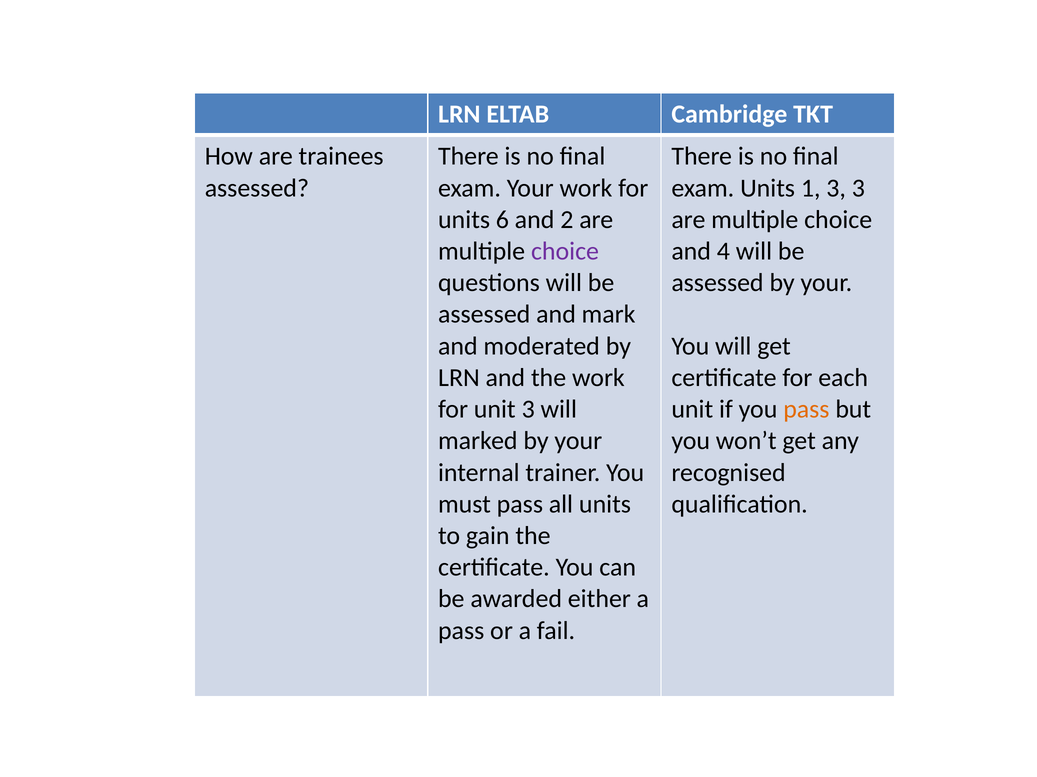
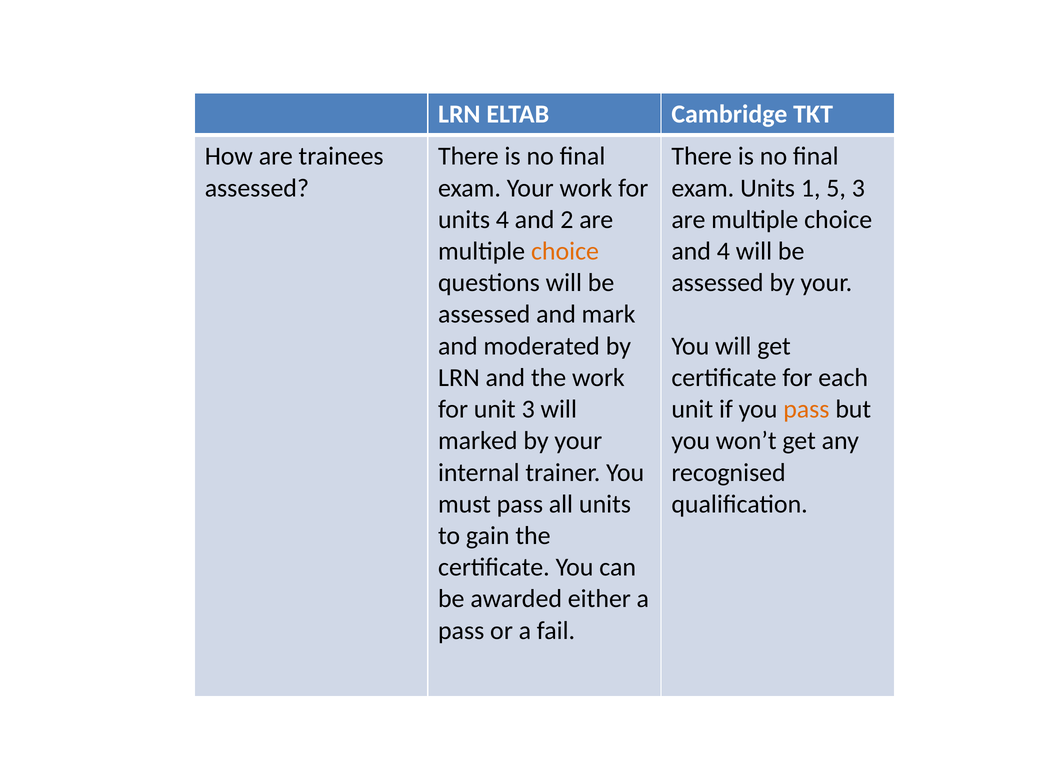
1 3: 3 -> 5 (836, 188)
units 6: 6 -> 4 (502, 220)
choice colour: purple -> orange (565, 251)
